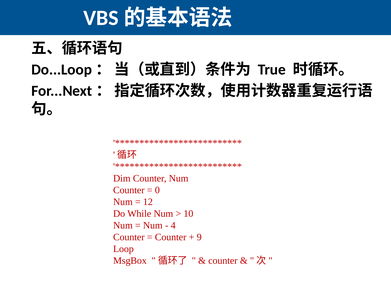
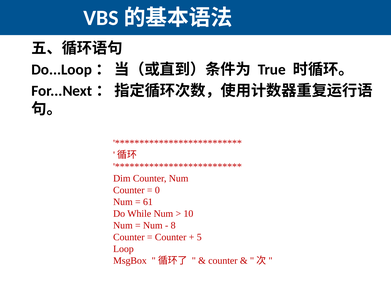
12: 12 -> 61 (148, 201)
4: 4 -> 8 (173, 225)
9: 9 -> 5 (199, 237)
